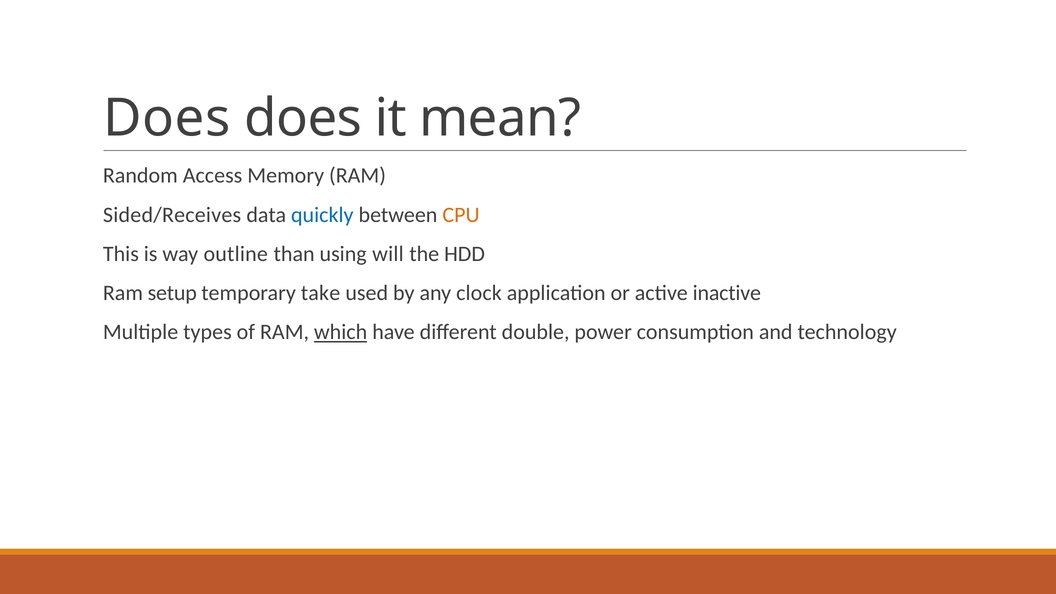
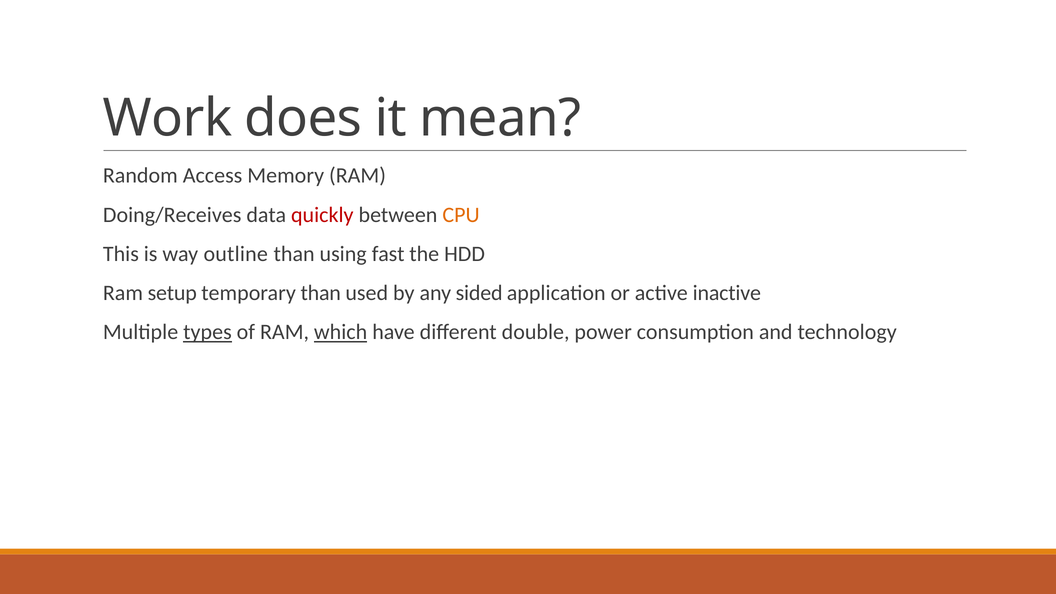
Does: Does -> Work (168, 118)
Sided/Receives: Sided/Receives -> Doing/Receives (172, 215)
quickly colour: blue -> red (322, 215)
will: will -> fast (388, 254)
temporary take: take -> than (321, 293)
clock: clock -> sided (479, 293)
types underline: none -> present (207, 332)
